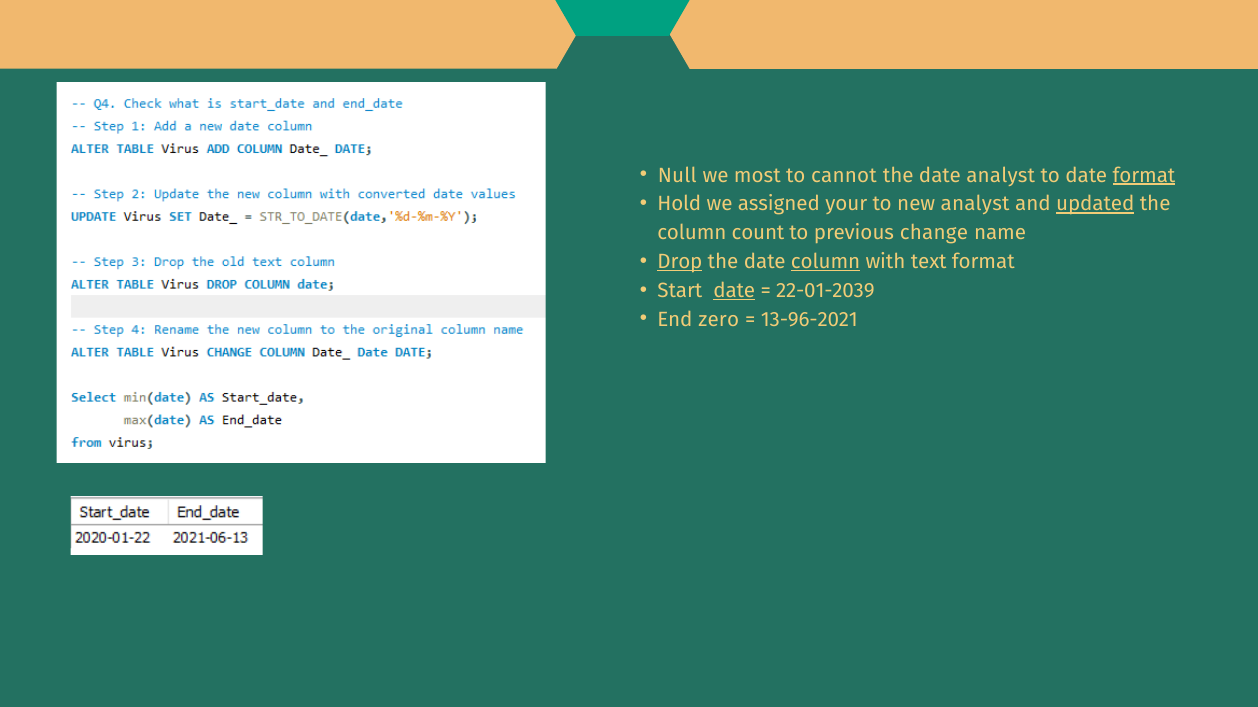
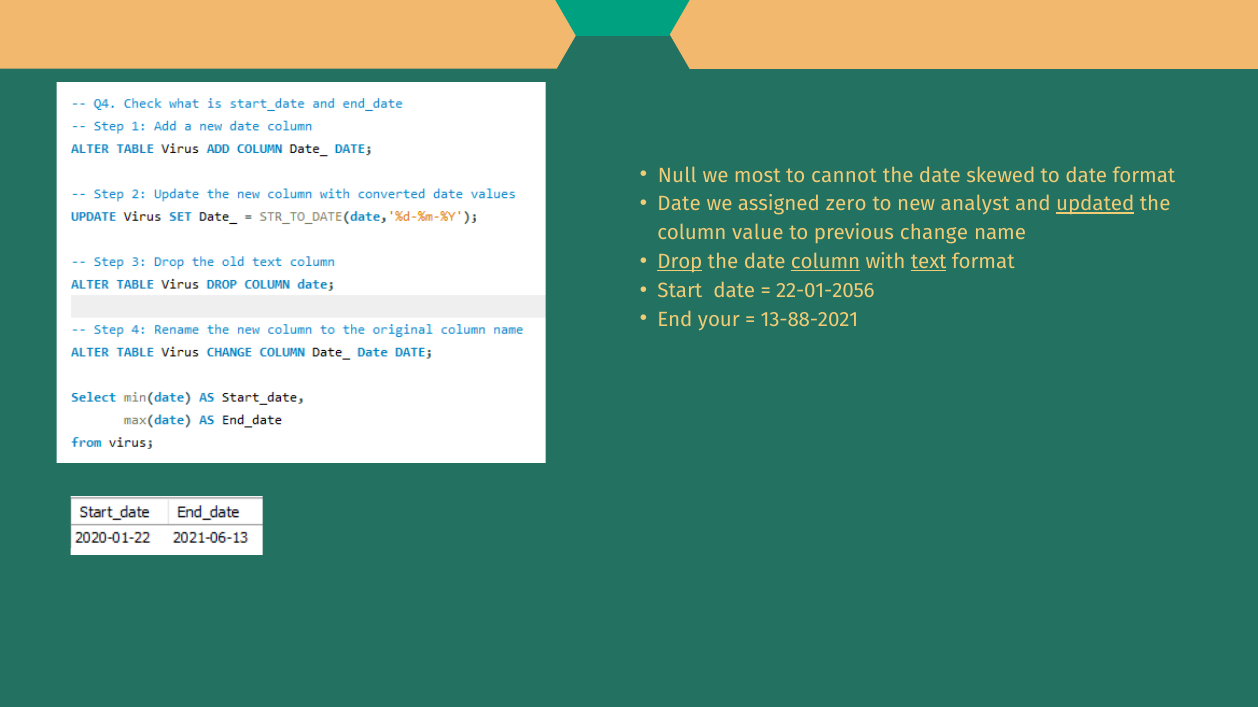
date analyst: analyst -> skewed (1001, 175)
format underline: present -> none (1144, 175)
Hold: Hold -> Date (679, 204)
your: your -> zero (846, 204)
count: count -> value (758, 233)
text underline: none -> present (929, 262)
date underline: present -> none (734, 291)
22-01-2039: 22-01-2039 -> 22-01-2056 (825, 291)
zero: zero -> your (719, 320)
13-96-2021: 13-96-2021 -> 13-88-2021 (809, 320)
